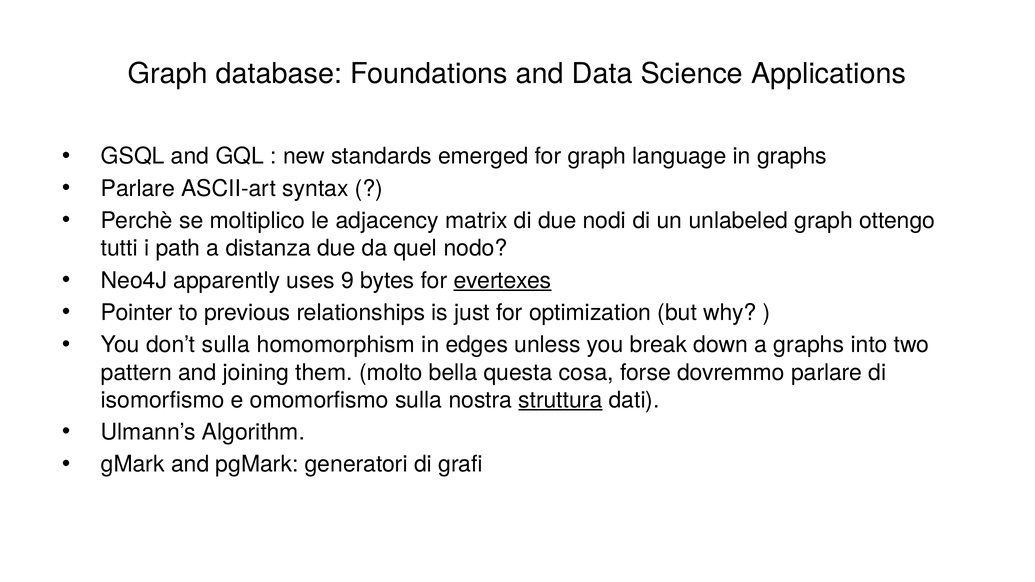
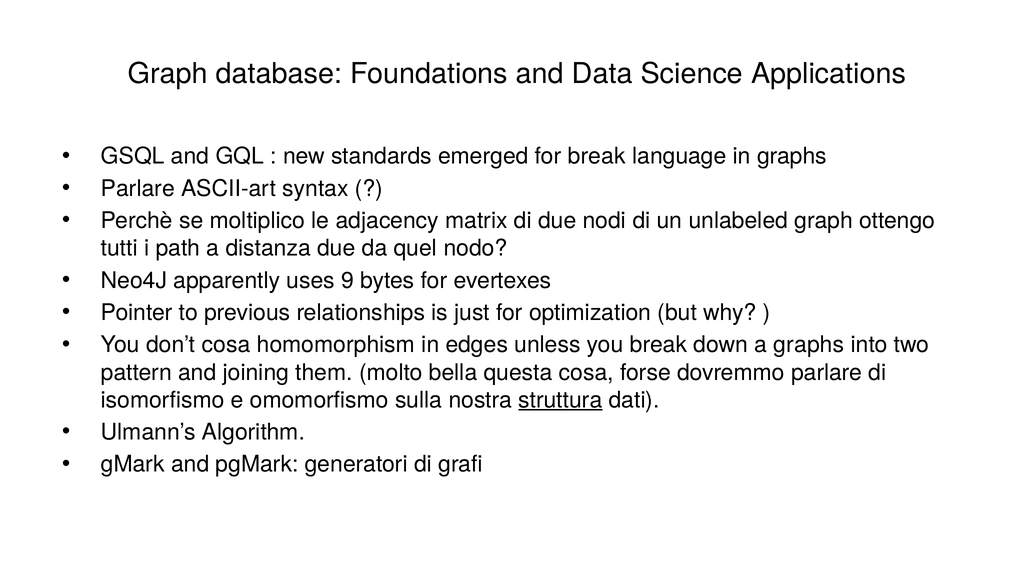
for graph: graph -> break (597, 156)
evertexes underline: present -> none (503, 281)
don’t sulla: sulla -> cosa (226, 345)
